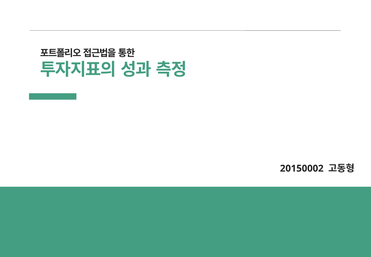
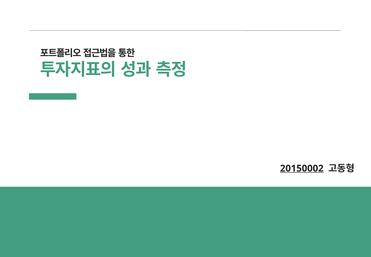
20150002 underline: none -> present (302, 168)
